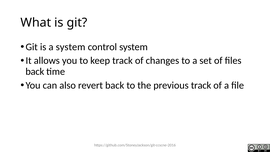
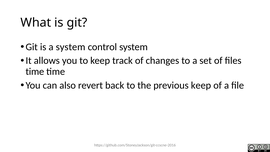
back: back -> time (35, 72)
previous track: track -> keep (201, 85)
